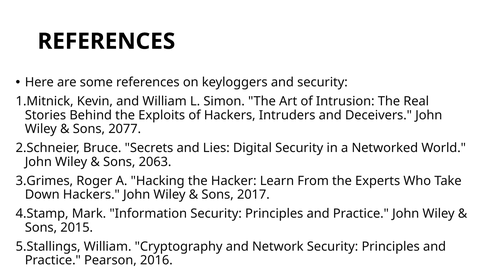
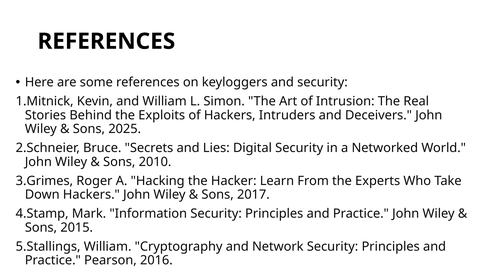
2077: 2077 -> 2025 (125, 129)
2063: 2063 -> 2010 (155, 162)
